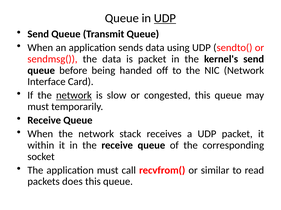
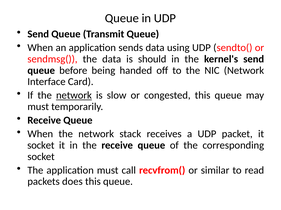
UDP underline: present -> none (165, 18)
is packet: packet -> should (152, 59)
within: within -> socket (41, 146)
